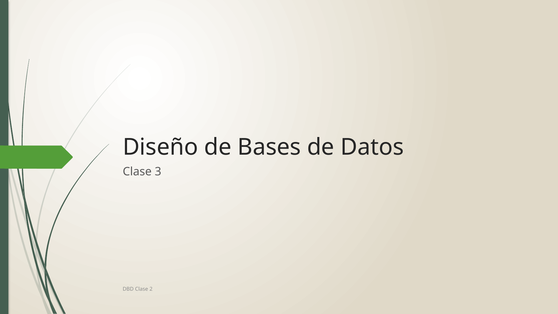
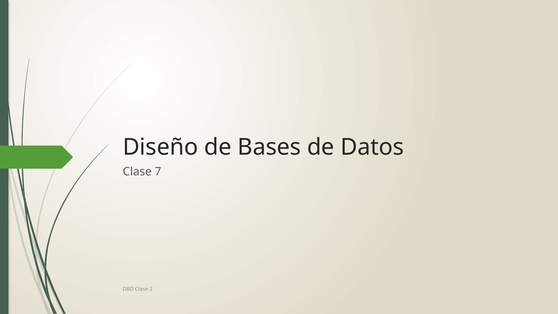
3: 3 -> 7 (158, 171)
